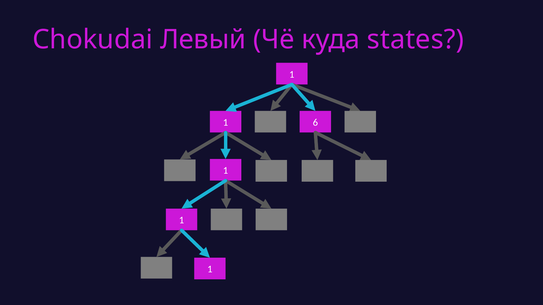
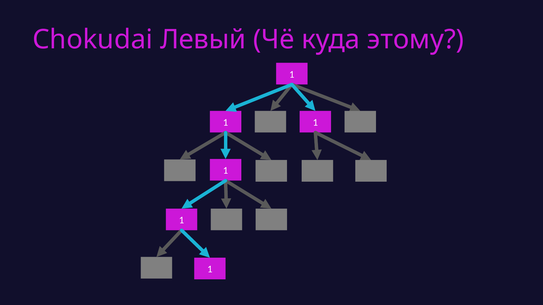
states: states -> этому (415, 39)
6: 6 -> 1 (315, 123)
